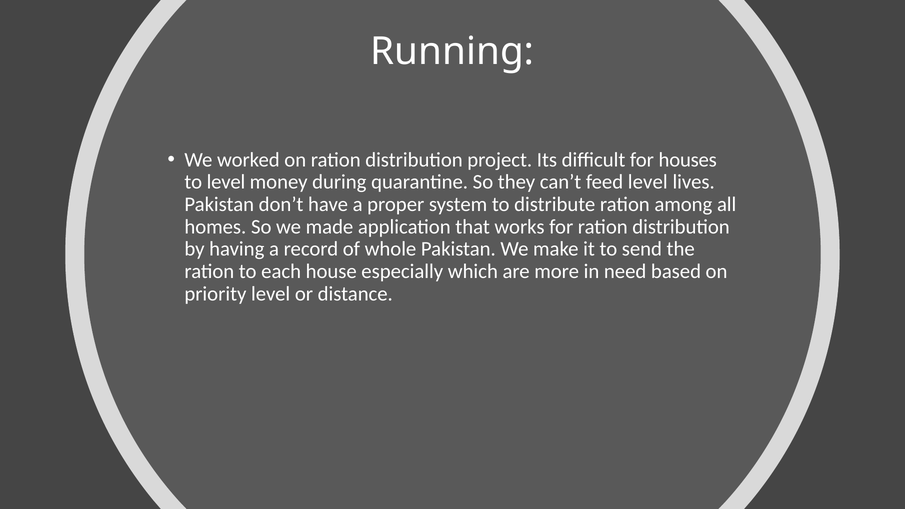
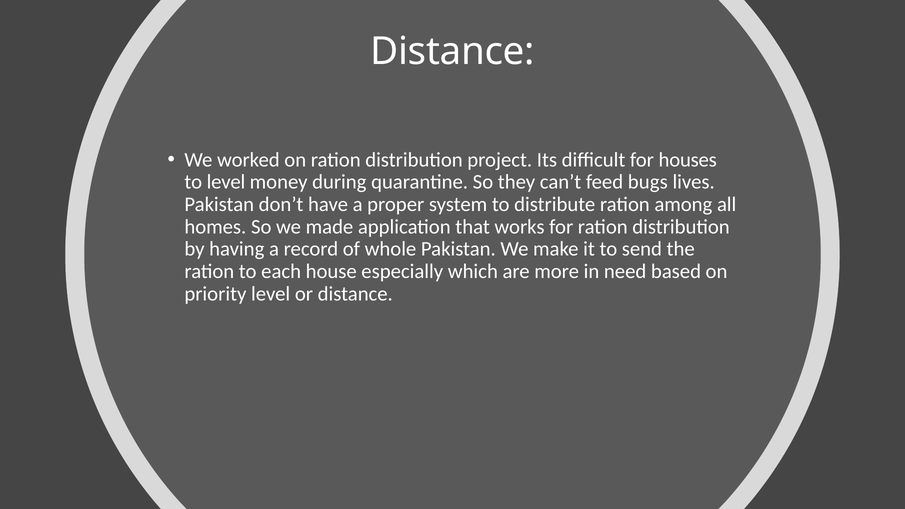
Running: Running -> Distance (453, 51)
feed level: level -> bugs (648, 182)
